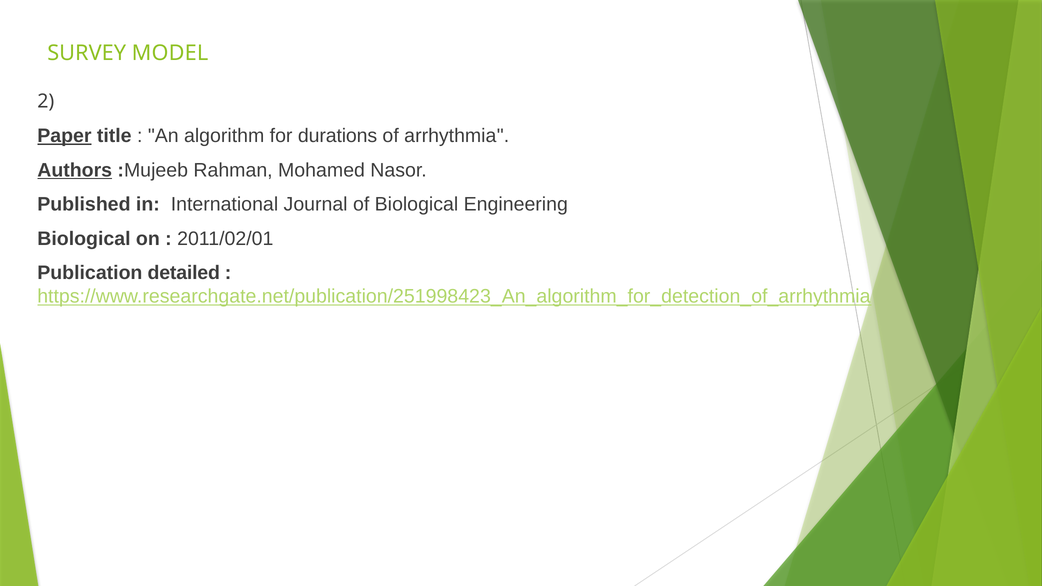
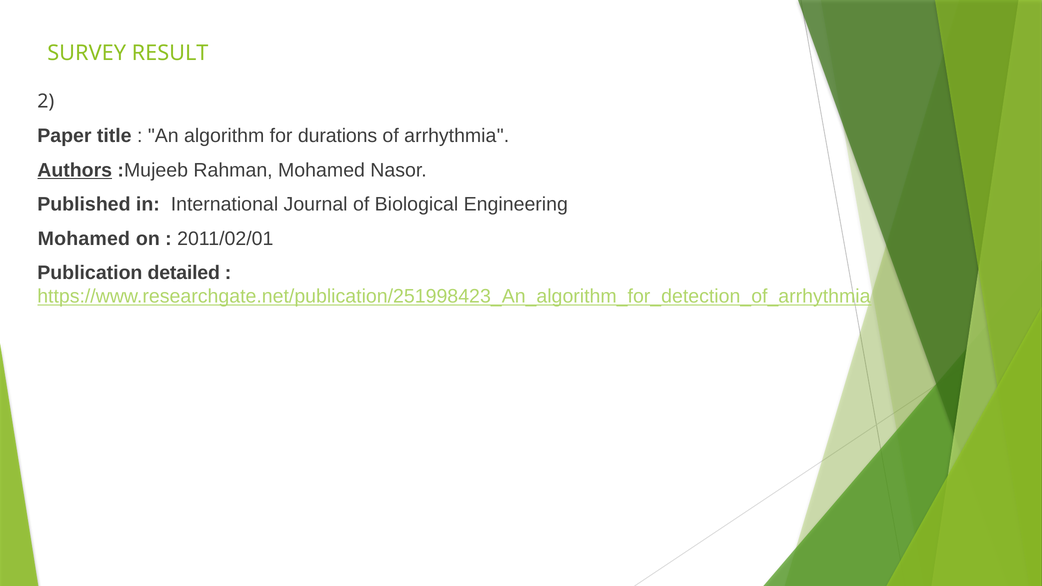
MODEL: MODEL -> RESULT (170, 53)
Paper underline: present -> none (64, 136)
Biological: Biological -> Mohamed (84, 239)
